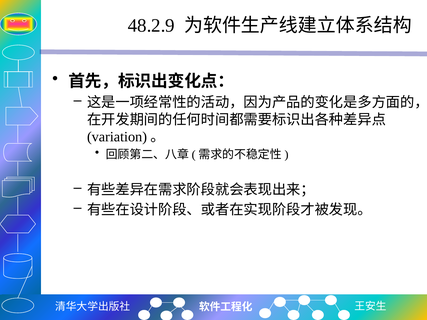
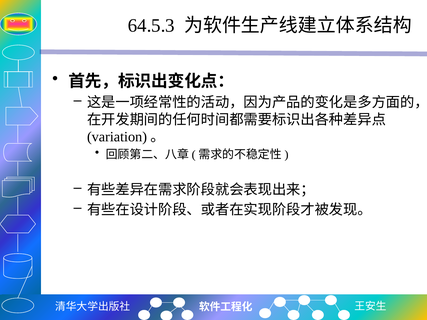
48.2.9: 48.2.9 -> 64.5.3 (151, 26)
